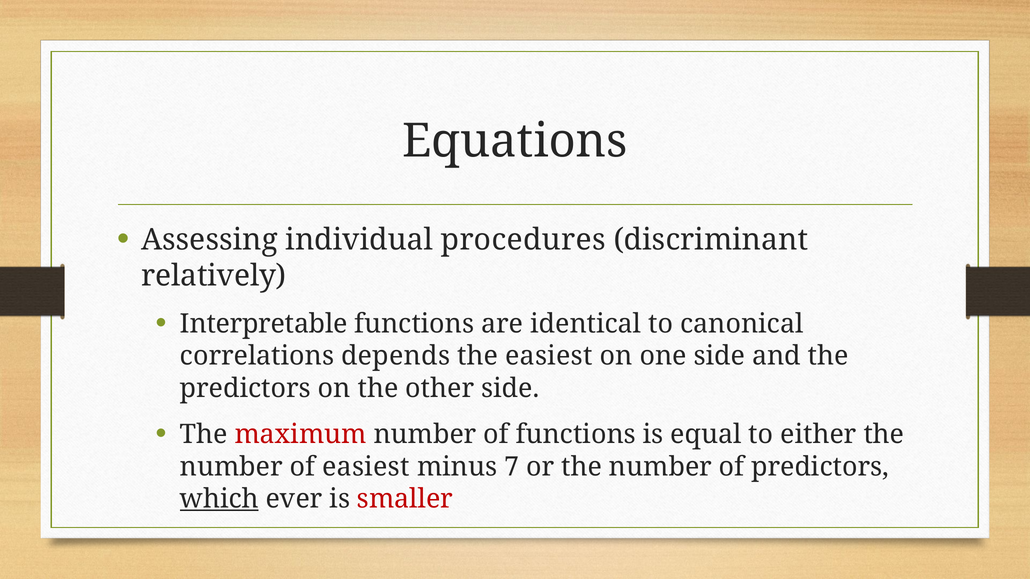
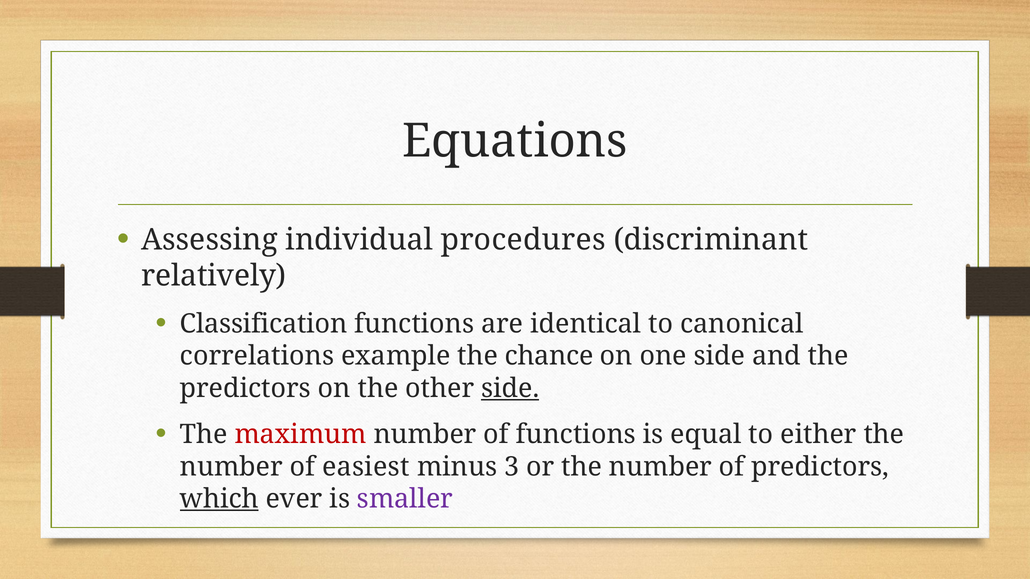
Interpretable: Interpretable -> Classification (264, 324)
depends: depends -> example (396, 356)
the easiest: easiest -> chance (549, 356)
side underline: none -> present (510, 389)
7: 7 -> 3 (512, 467)
smaller colour: red -> purple (405, 499)
